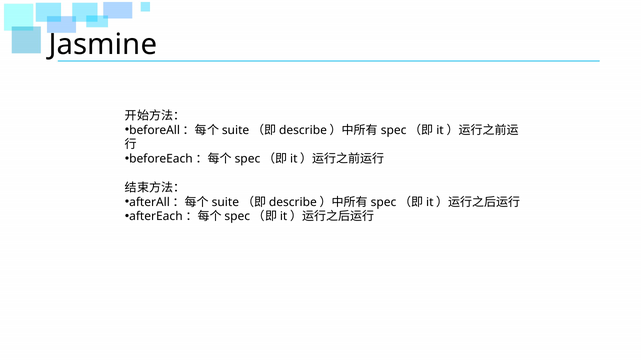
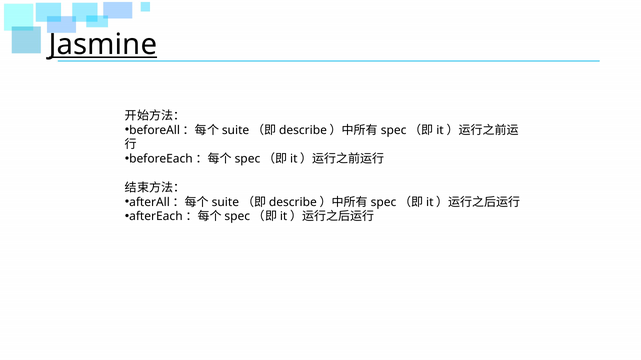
Jasmine underline: none -> present (103, 45)
